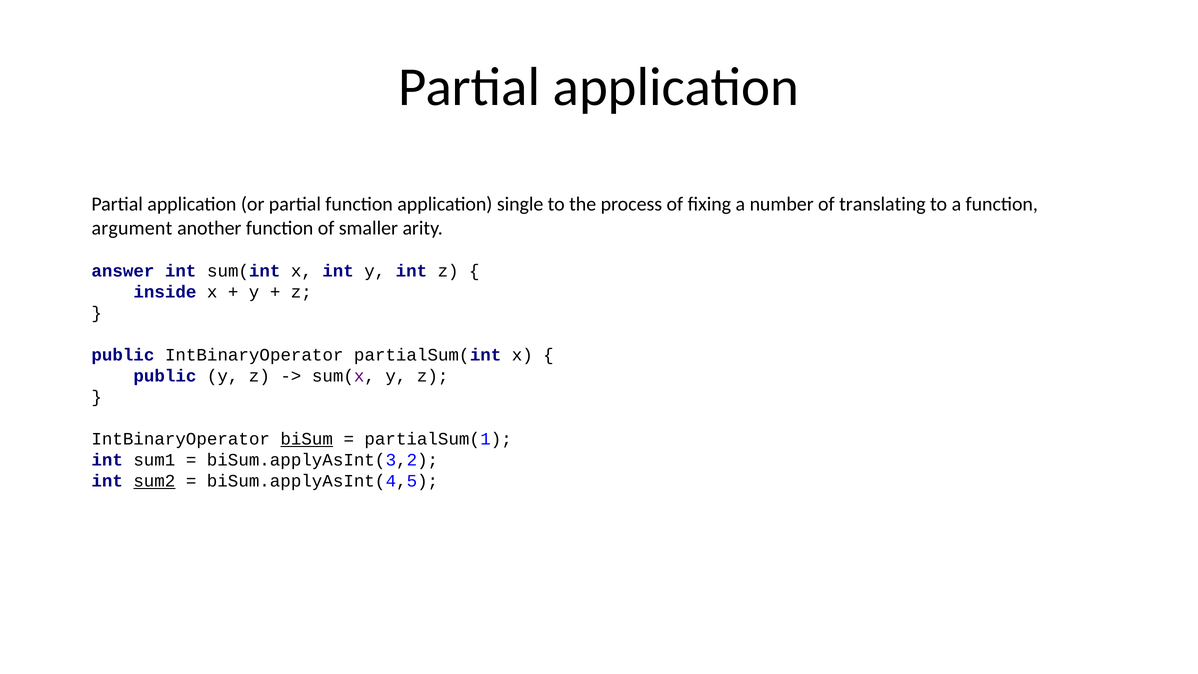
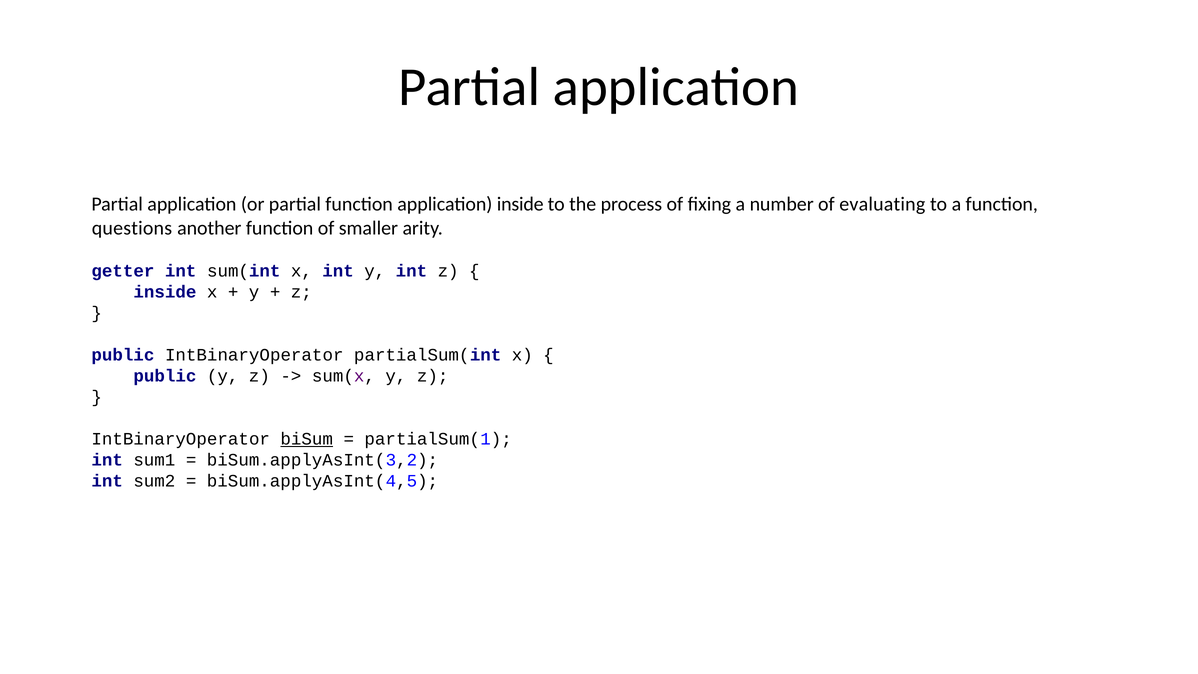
application single: single -> inside (520, 204)
translating: translating -> evaluating (882, 204)
argument: argument -> questions (132, 228)
answer: answer -> getter (123, 271)
sum2 underline: present -> none (154, 481)
